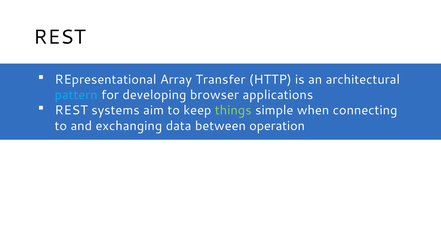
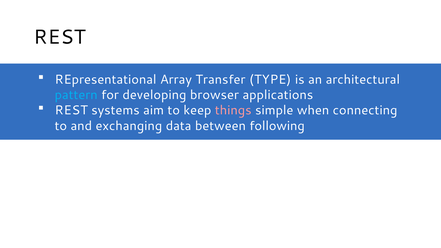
HTTP: HTTP -> TYPE (270, 80)
things colour: light green -> pink (233, 110)
operation: operation -> following (277, 126)
